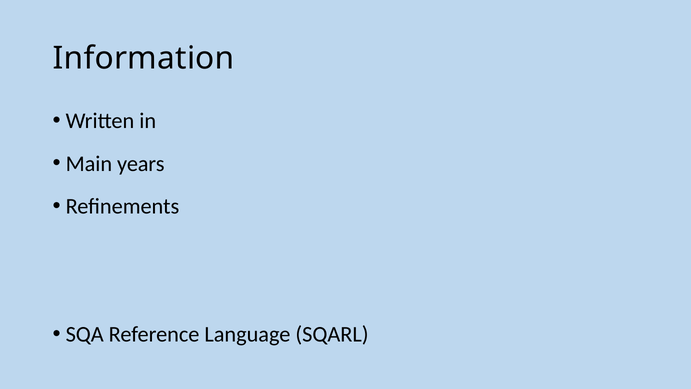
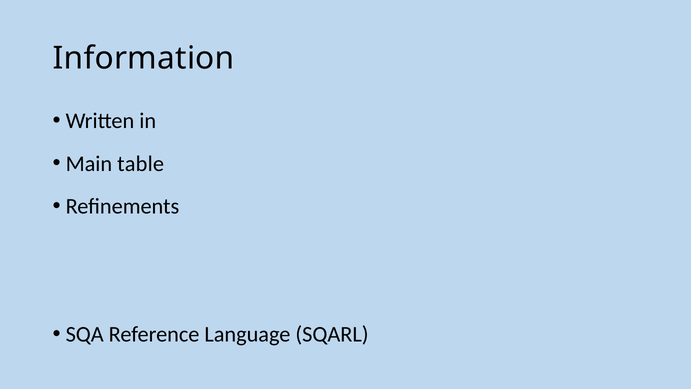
years: years -> table (141, 164)
